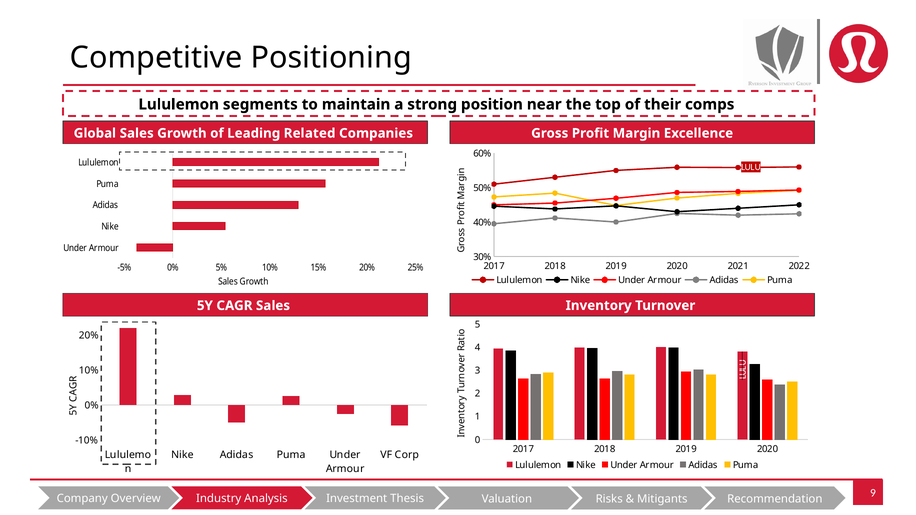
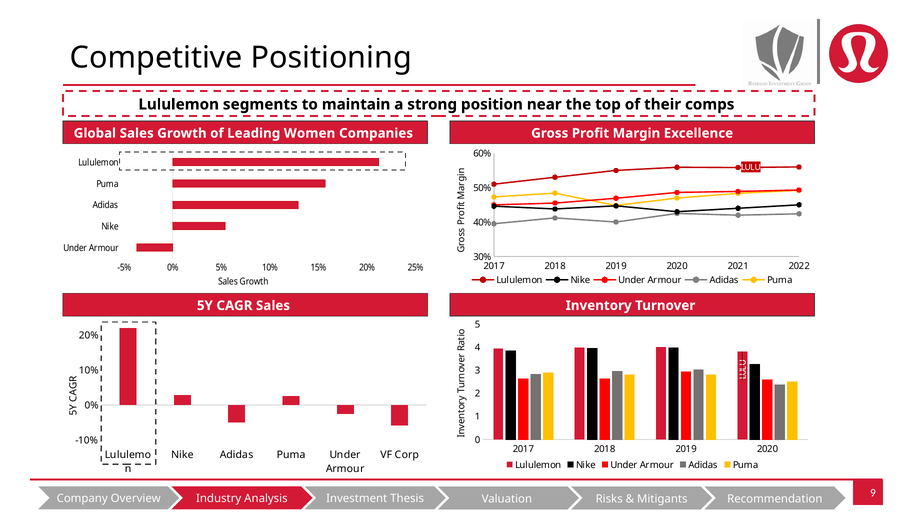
Related: Related -> Women (310, 133)
